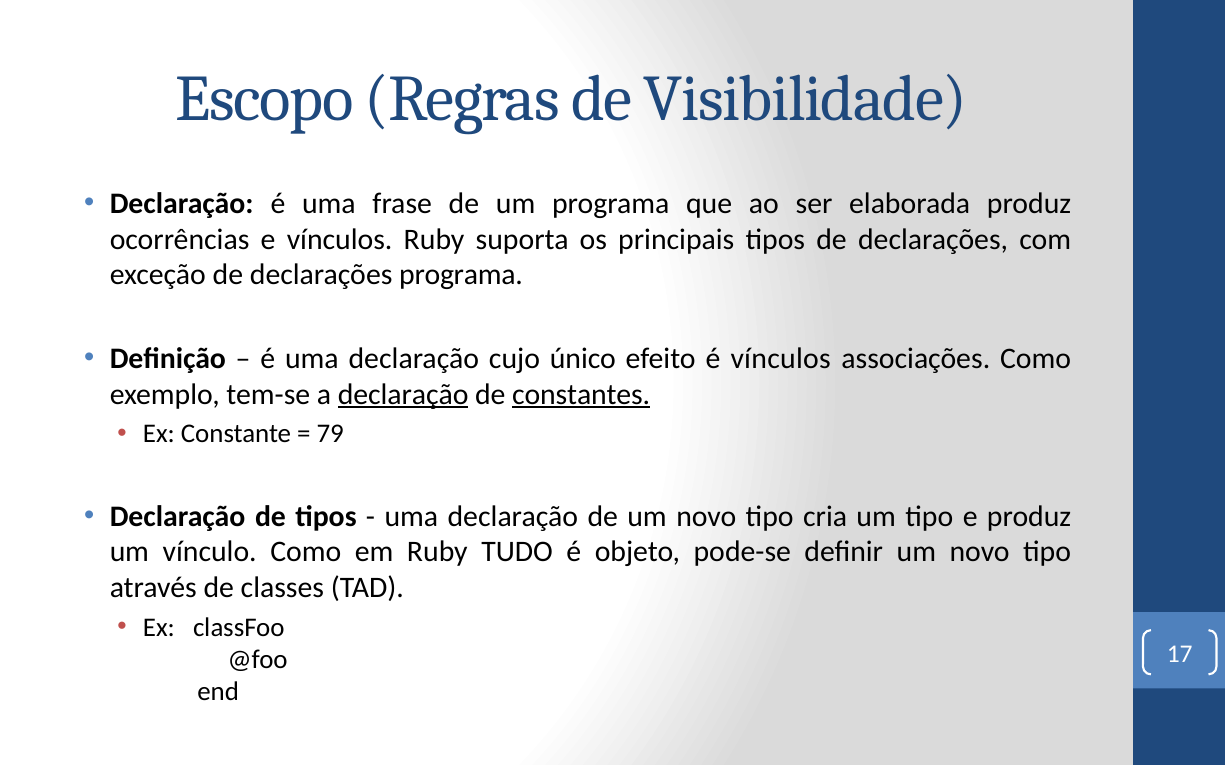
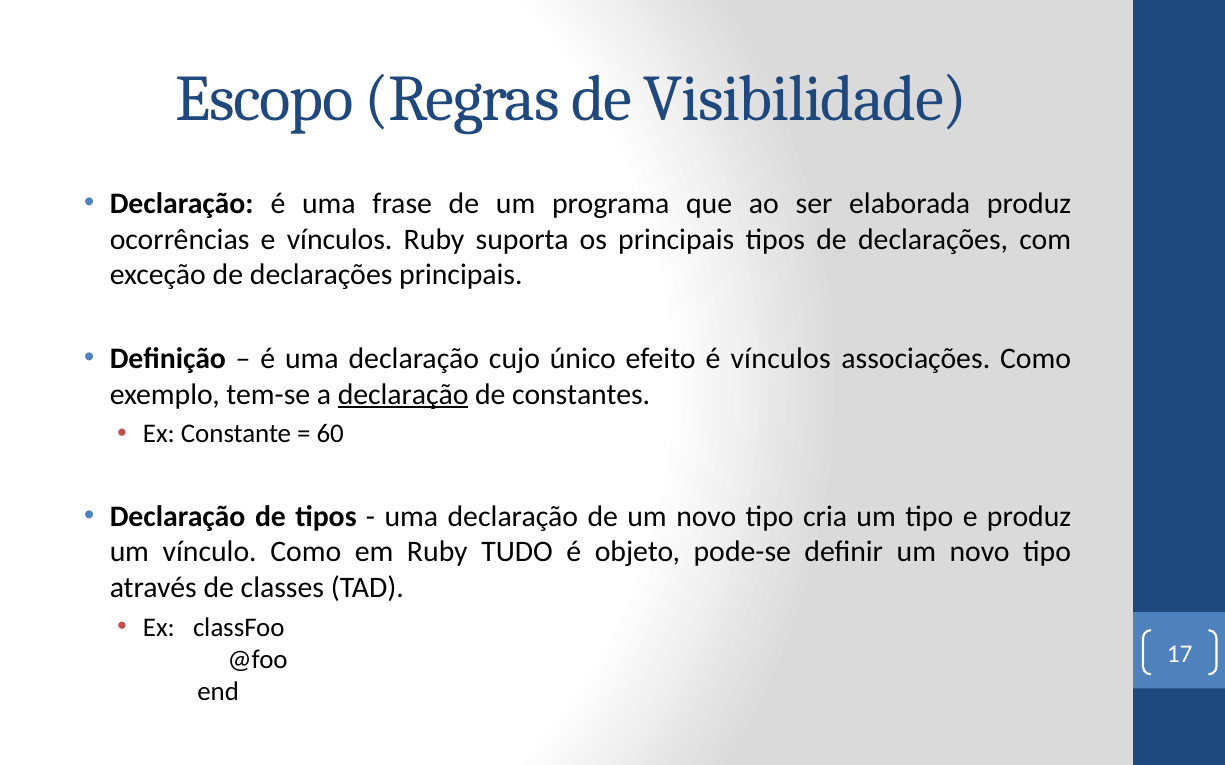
declarações programa: programa -> principais (461, 275)
constantes underline: present -> none (581, 395)
79: 79 -> 60 (330, 434)
